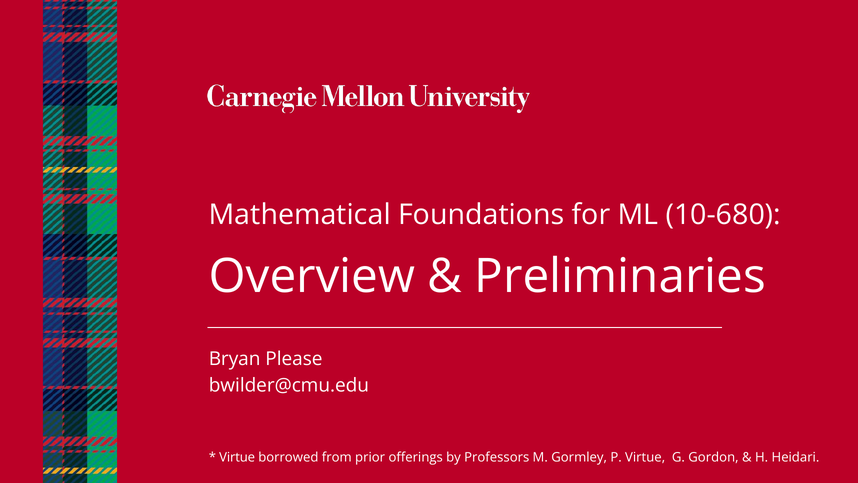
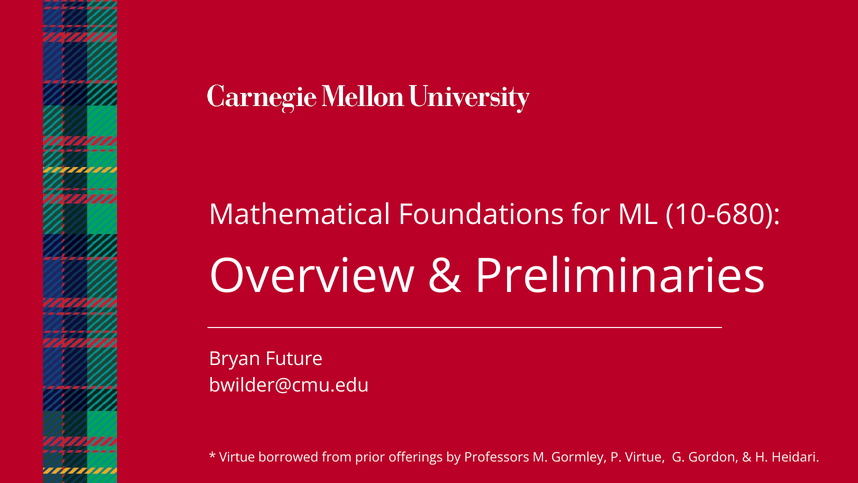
Please: Please -> Future (294, 358)
